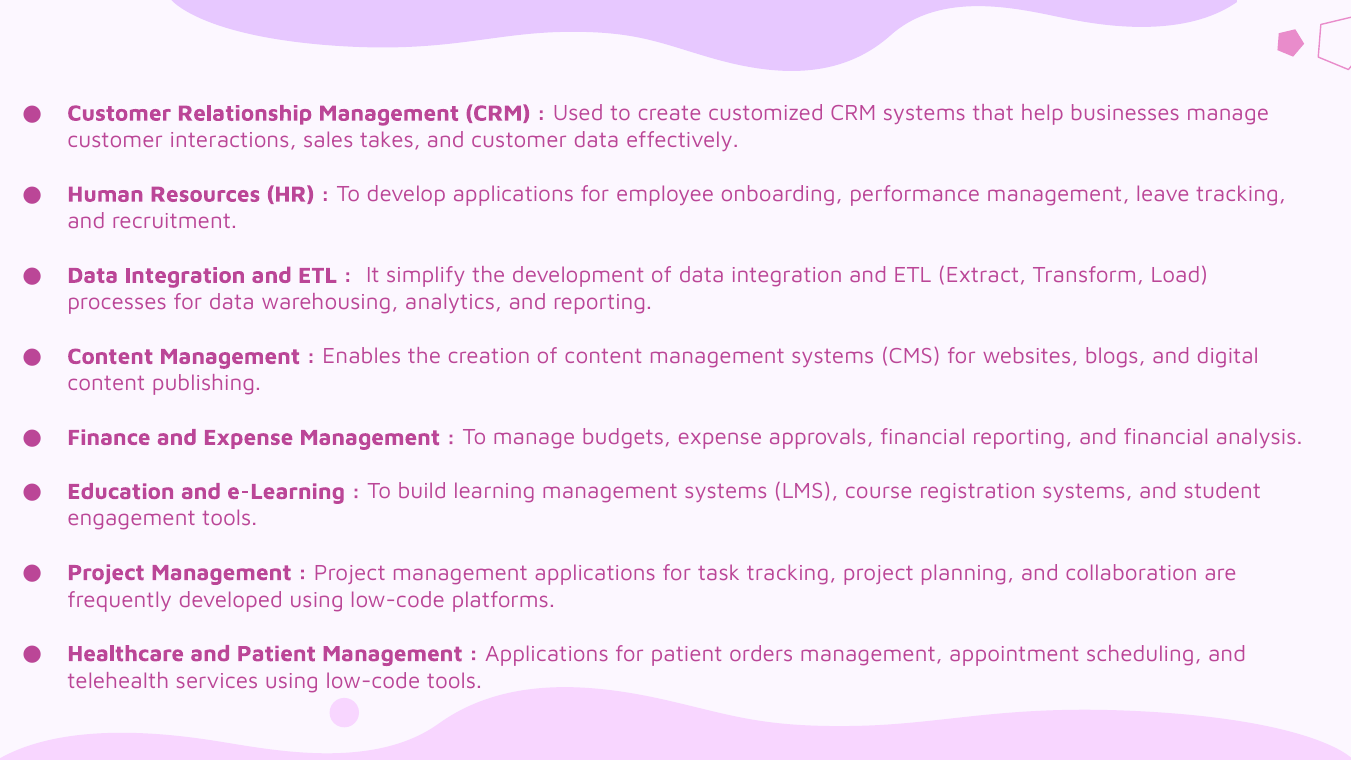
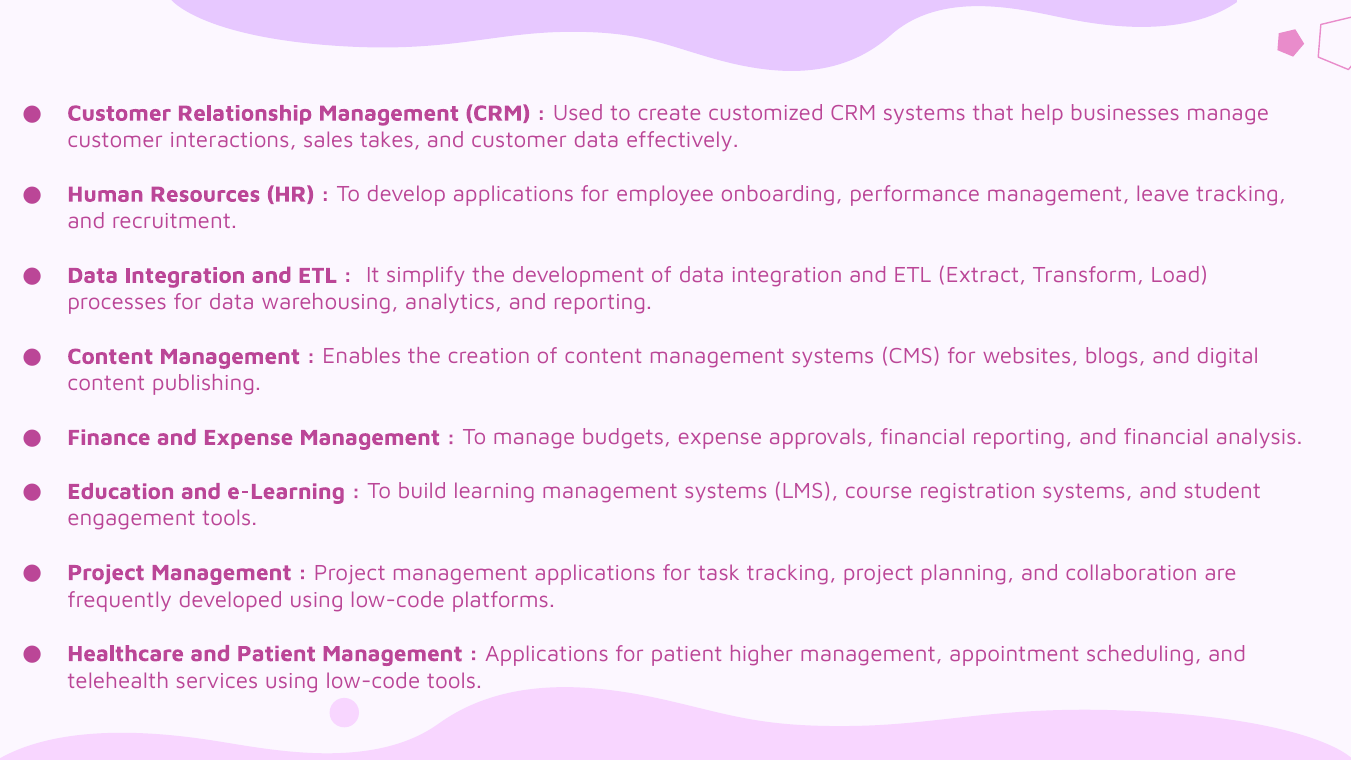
orders: orders -> higher (761, 654)
